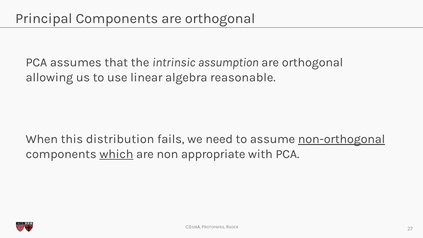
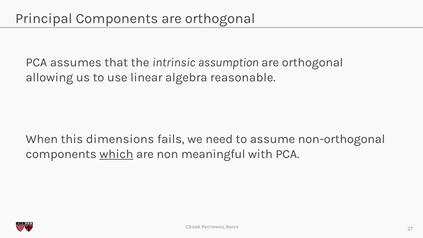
distribution: distribution -> dimensions (120, 139)
non-orthogonal underline: present -> none (342, 139)
appropriate: appropriate -> meaningful (213, 154)
